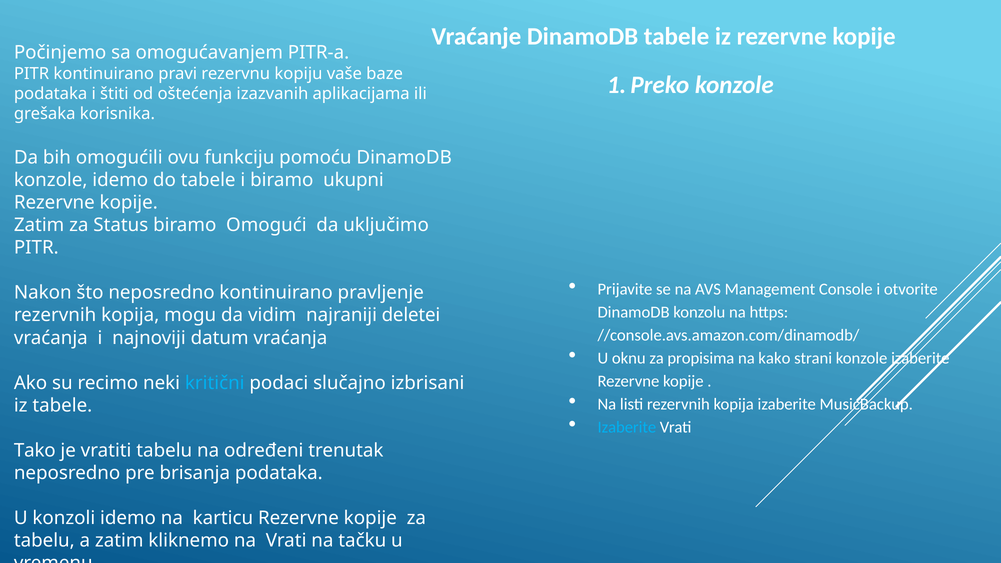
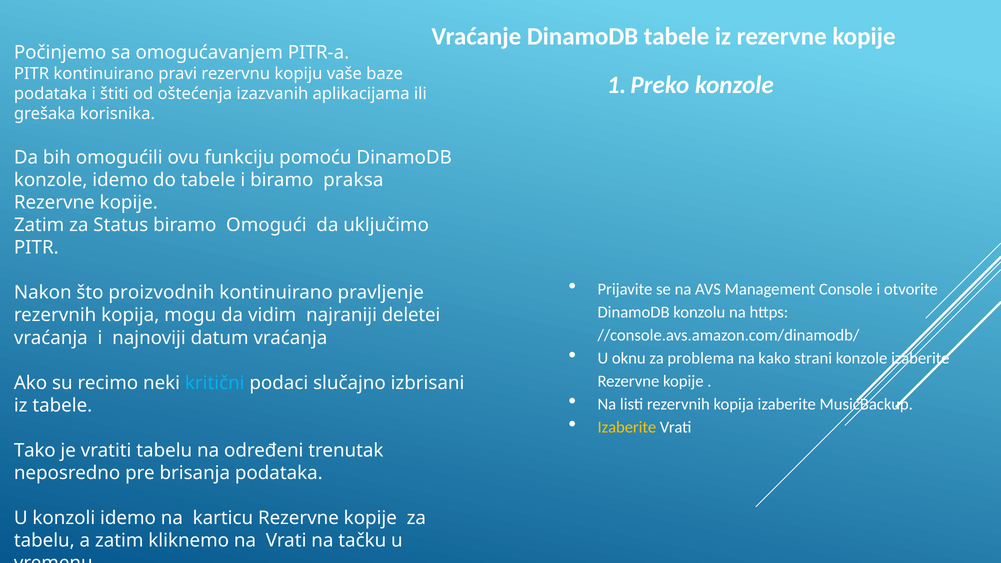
ukupni: ukupni -> praksa (353, 180)
što neposredno: neposredno -> proizvodnih (161, 293)
propisima: propisima -> problema (701, 358)
Izaberite colour: light blue -> yellow (627, 427)
